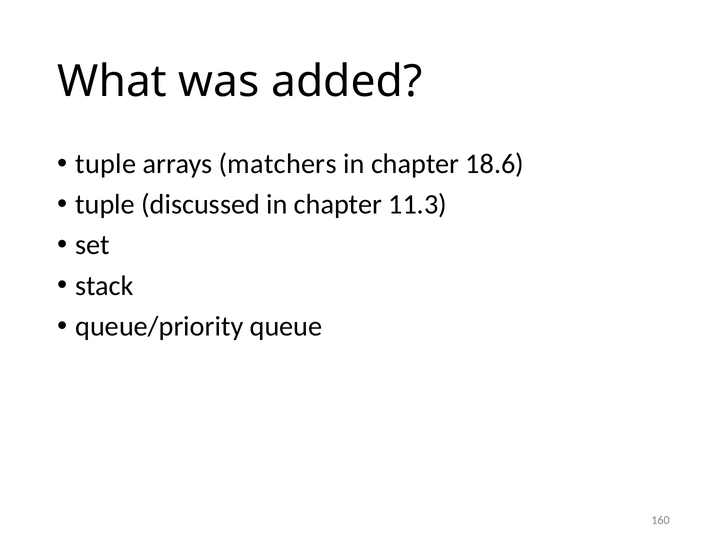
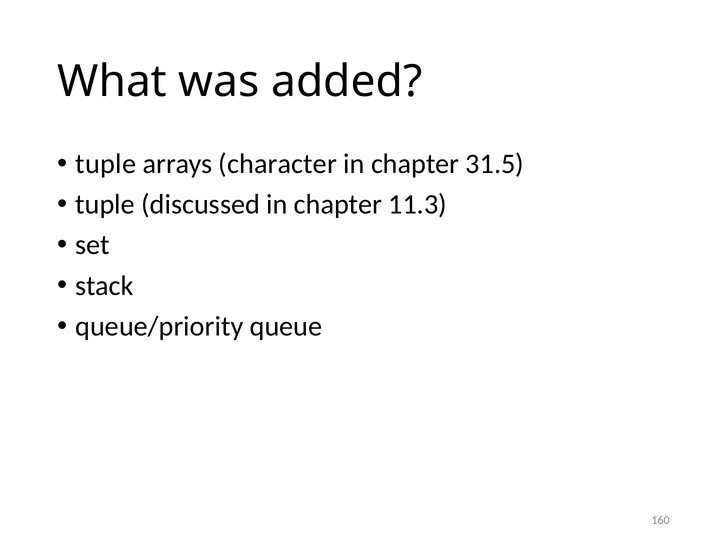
matchers: matchers -> character (278, 164)
18.6: 18.6 -> 31.5 (495, 164)
